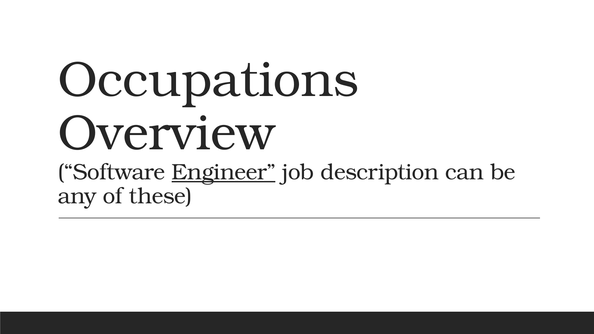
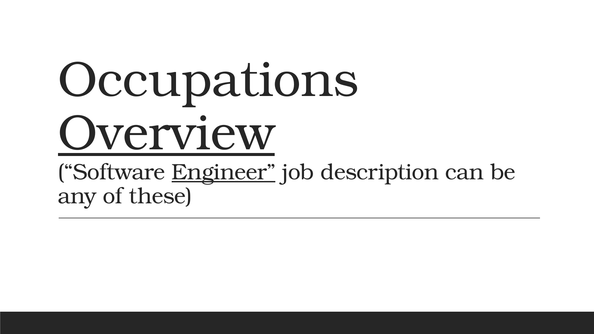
Overview underline: none -> present (166, 133)
